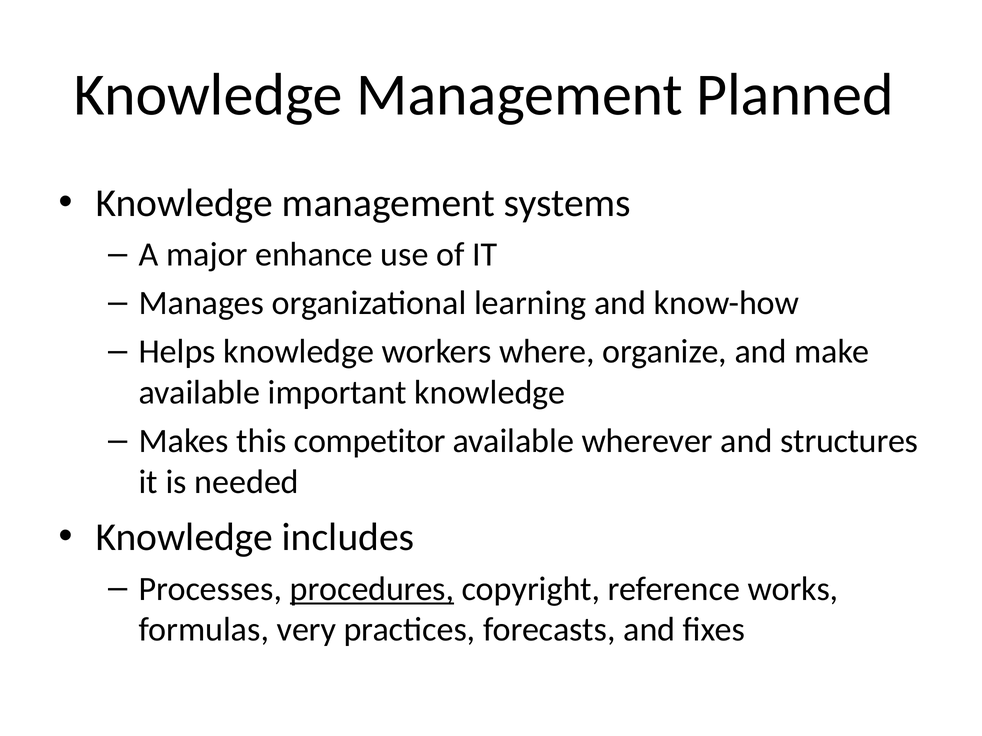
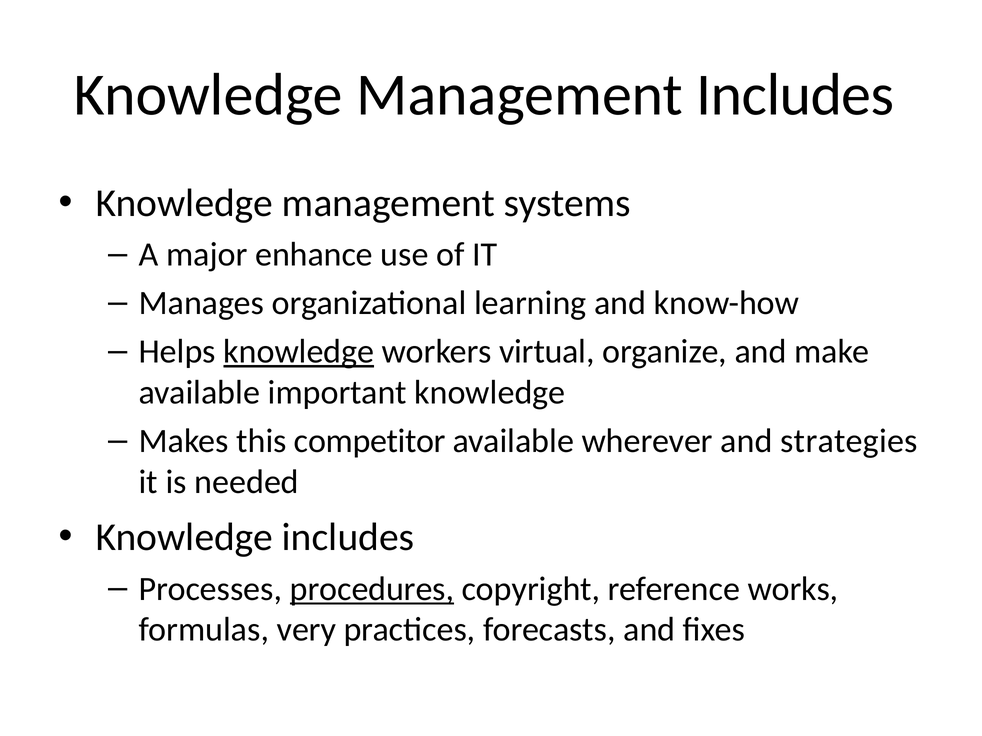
Management Planned: Planned -> Includes (795, 95)
knowledge underline: none -> present (299, 352)
where: where -> virtual (547, 352)
structures: structures -> strategies (849, 441)
